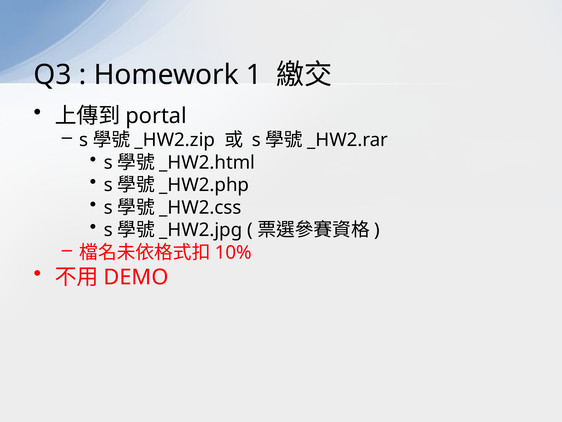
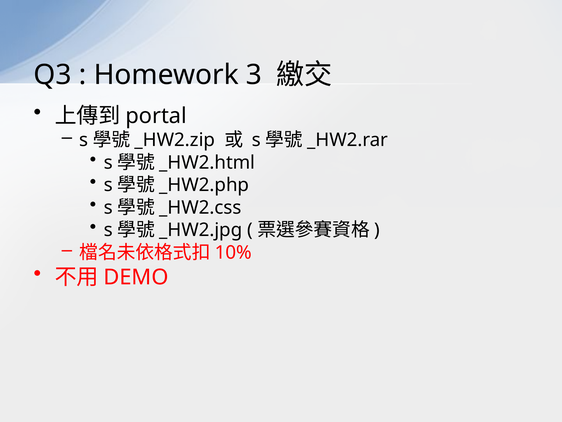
1: 1 -> 3 (254, 75)
